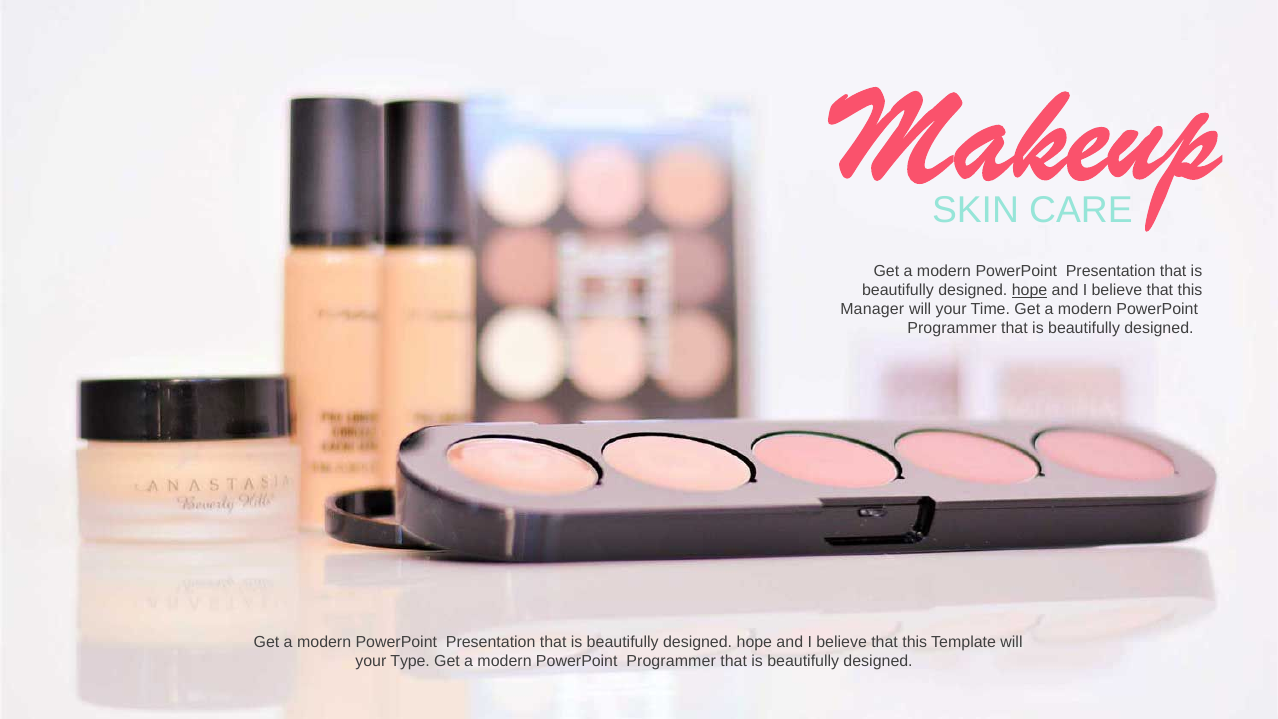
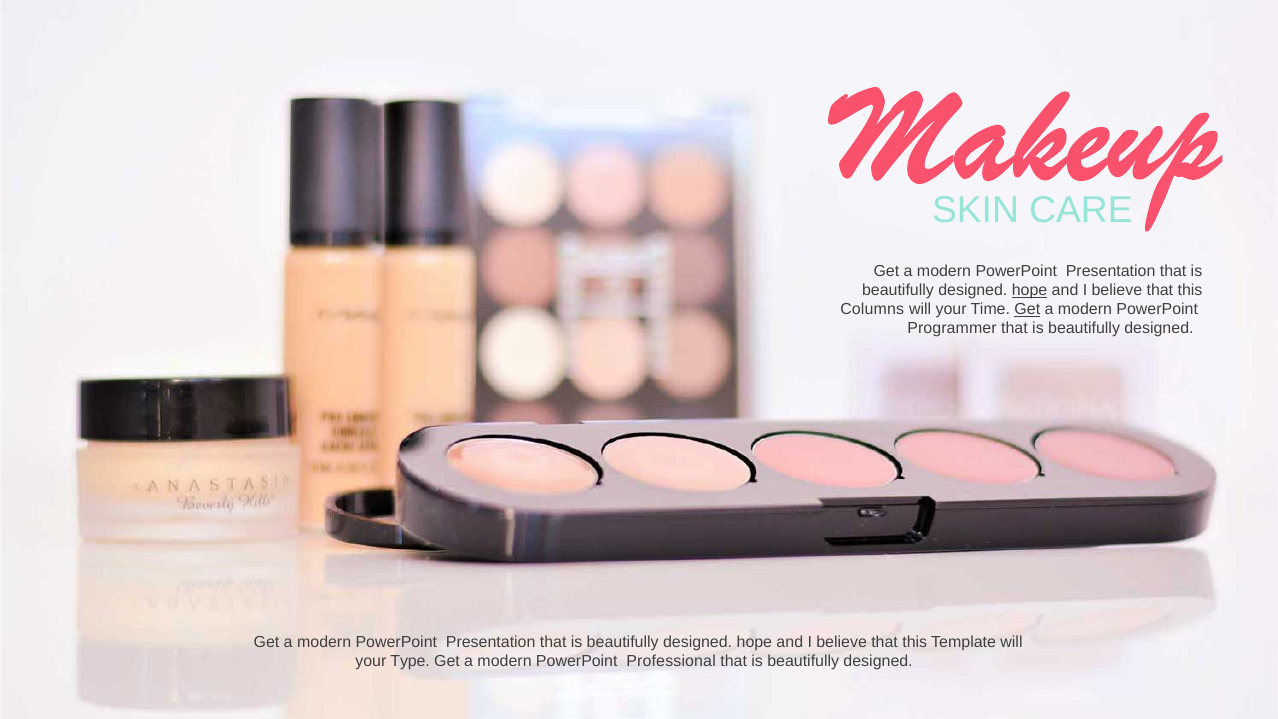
Manager: Manager -> Columns (872, 309)
Get underline: none -> present (1027, 309)
Programmer: Programmer -> Professional (671, 661)
